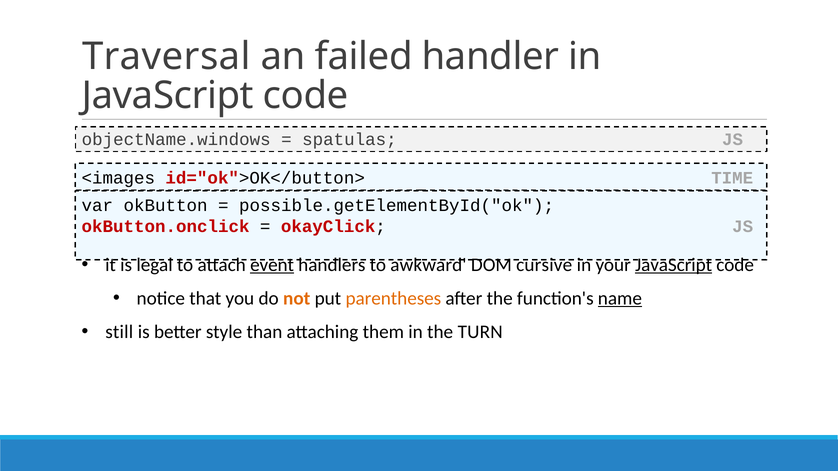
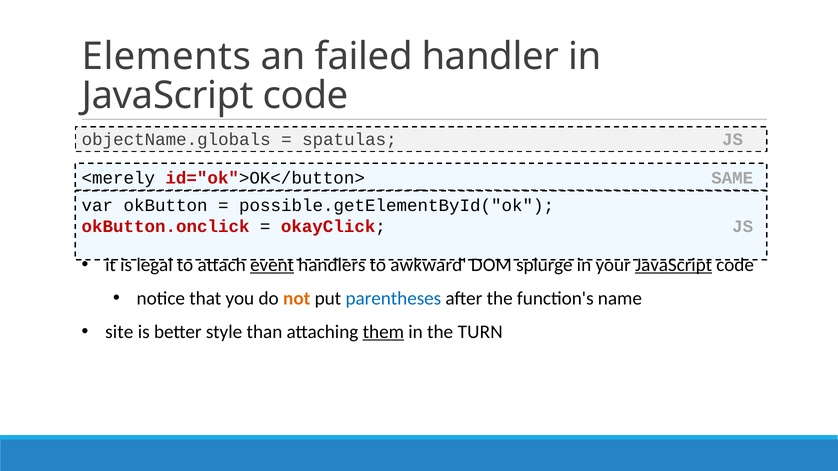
Traversal: Traversal -> Elements (166, 57)
objectName.windows: objectName.windows -> objectName.globals (176, 139)
<images: <images -> <merely (118, 178)
TIME: TIME -> SAME (732, 178)
cursive: cursive -> splurge (544, 265)
parentheses colour: orange -> blue (393, 299)
name underline: present -> none (620, 299)
still: still -> site (119, 332)
them underline: none -> present (383, 332)
